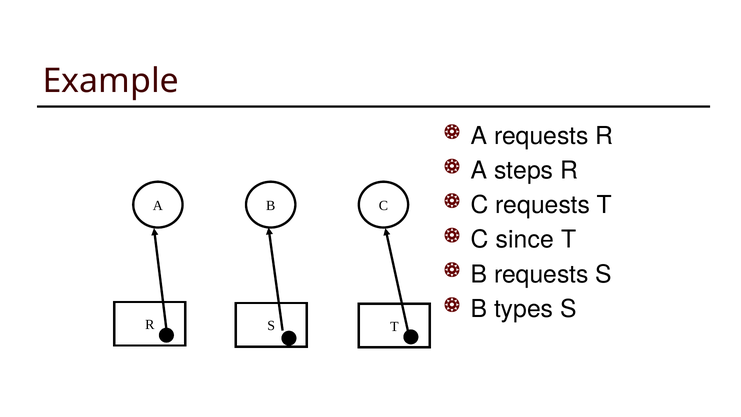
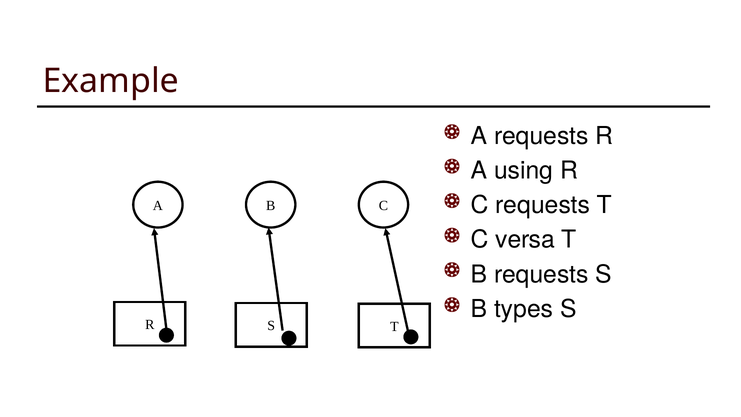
steps: steps -> using (524, 170)
since: since -> versa (525, 240)
